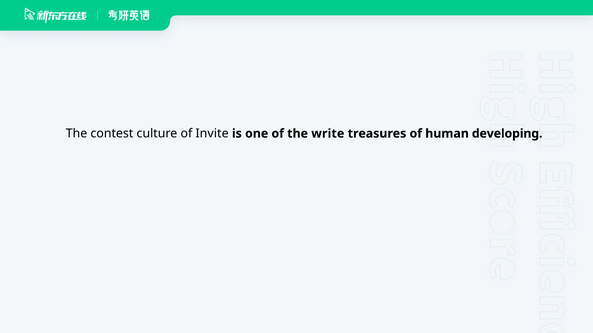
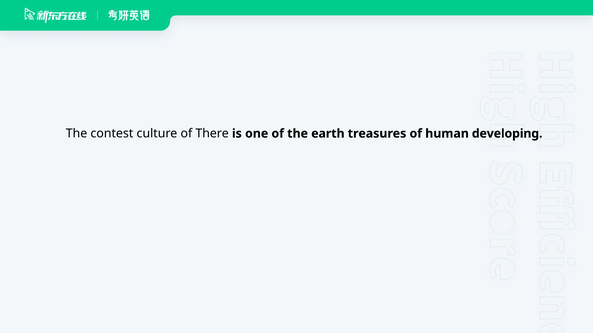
Invite: Invite -> There (212, 134)
write: write -> earth (328, 134)
